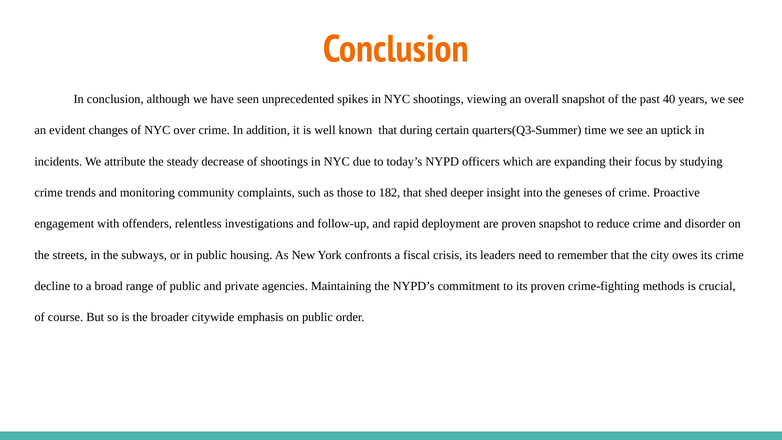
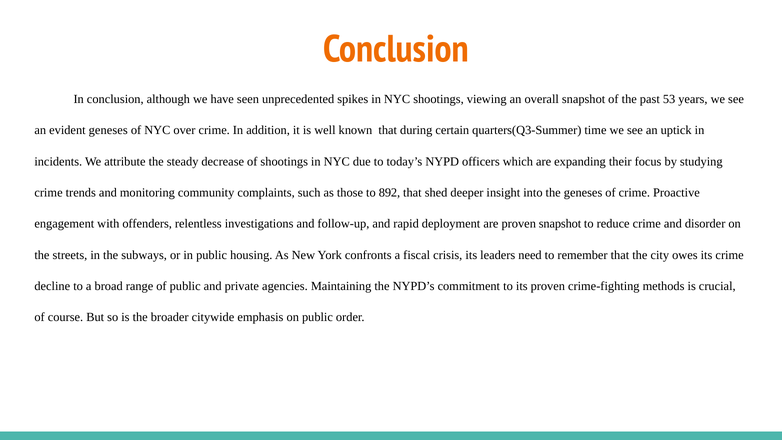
40: 40 -> 53 (669, 99)
evident changes: changes -> geneses (108, 130)
182: 182 -> 892 (389, 193)
